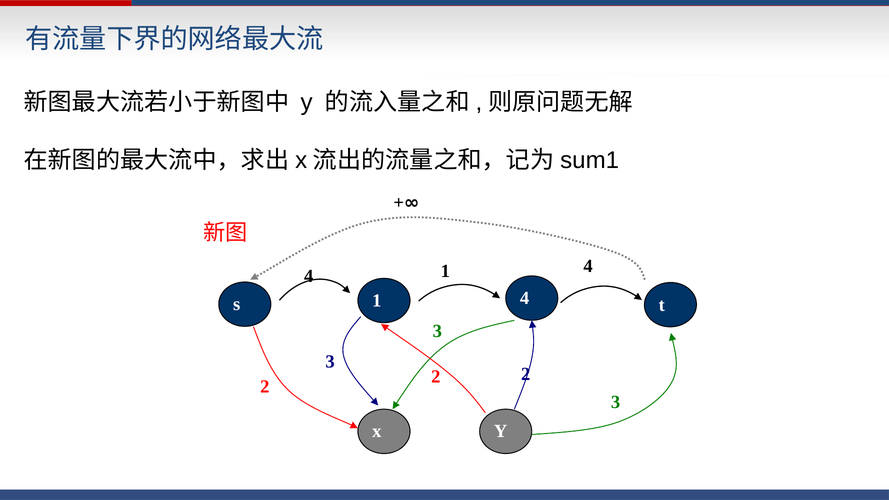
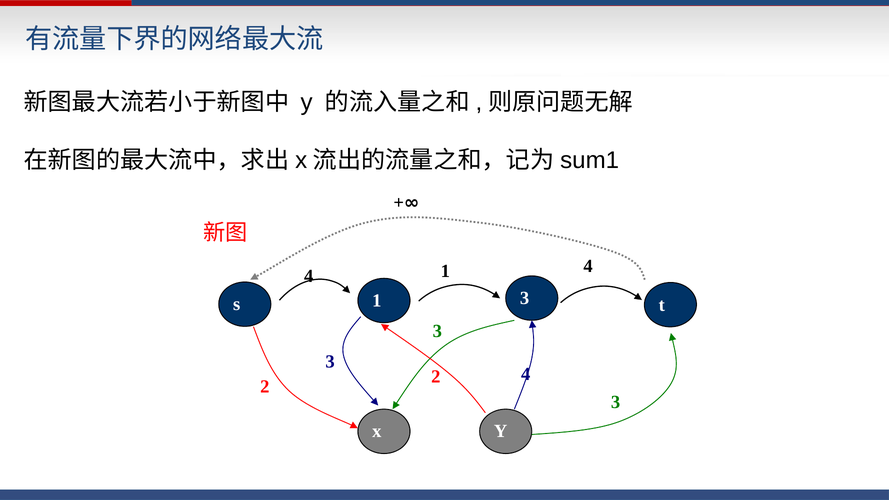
1 4: 4 -> 3 (525, 298)
2 2: 2 -> 4 (526, 374)
